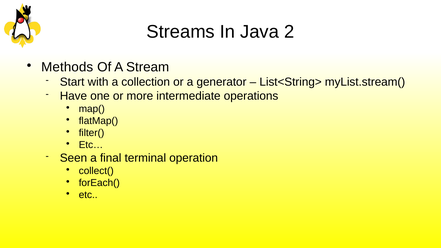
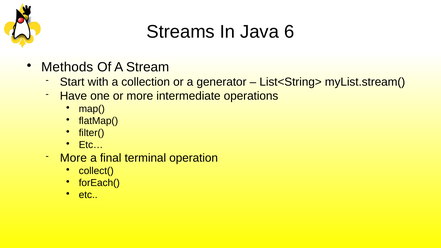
2: 2 -> 6 (289, 32)
Seen: Seen -> More (73, 158)
